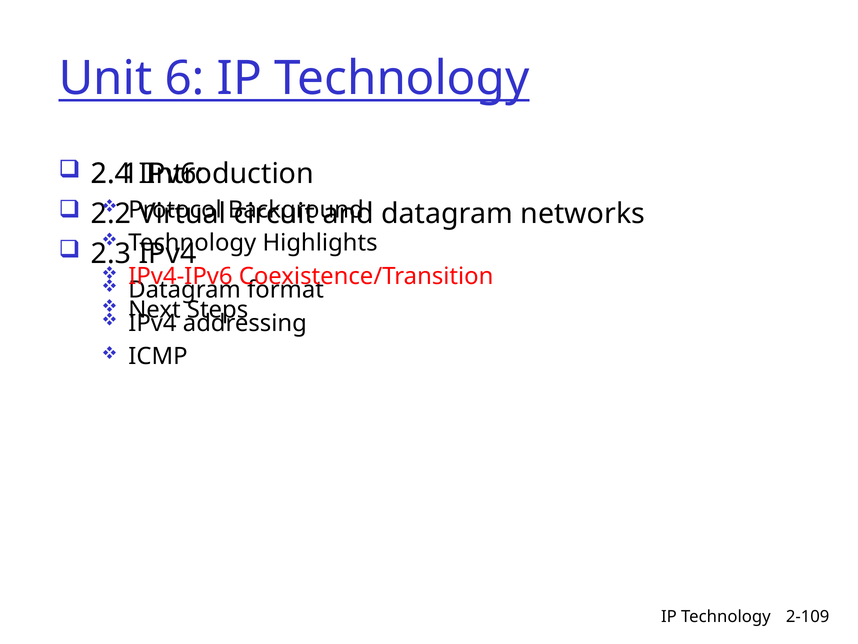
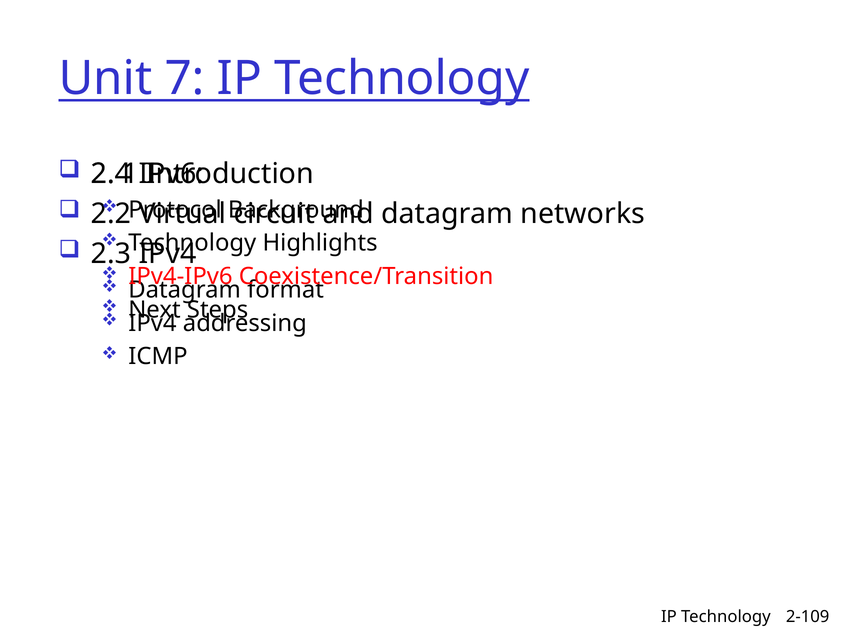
6: 6 -> 7 (185, 78)
